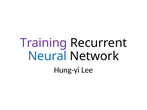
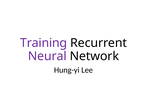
Neural colour: blue -> purple (47, 56)
